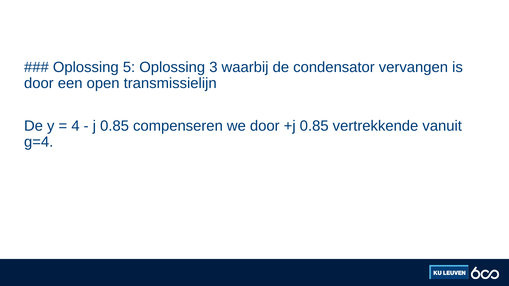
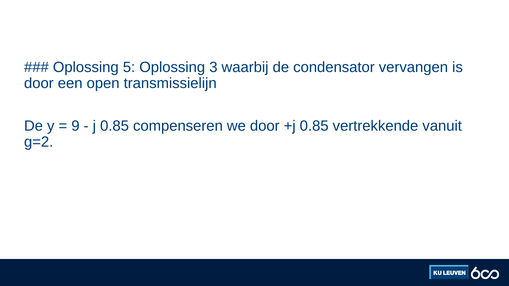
4: 4 -> 9 (75, 126)
g=4: g=4 -> g=2 (39, 142)
